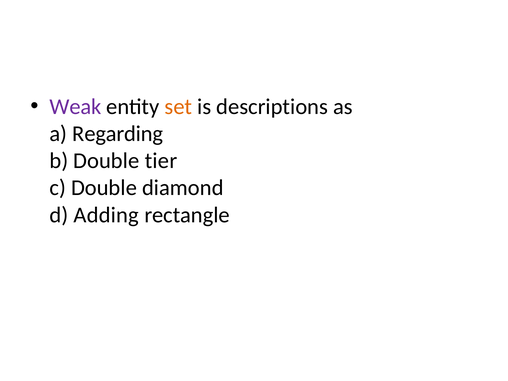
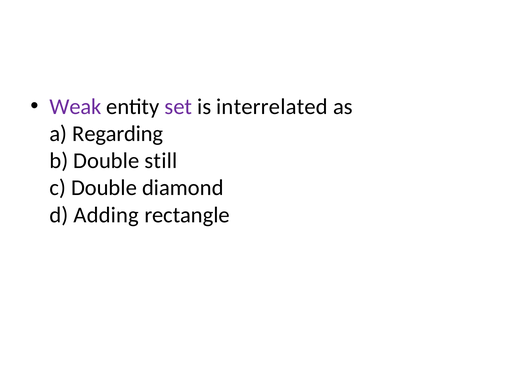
set colour: orange -> purple (178, 107)
descriptions: descriptions -> interrelated (272, 107)
tier: tier -> still (161, 161)
